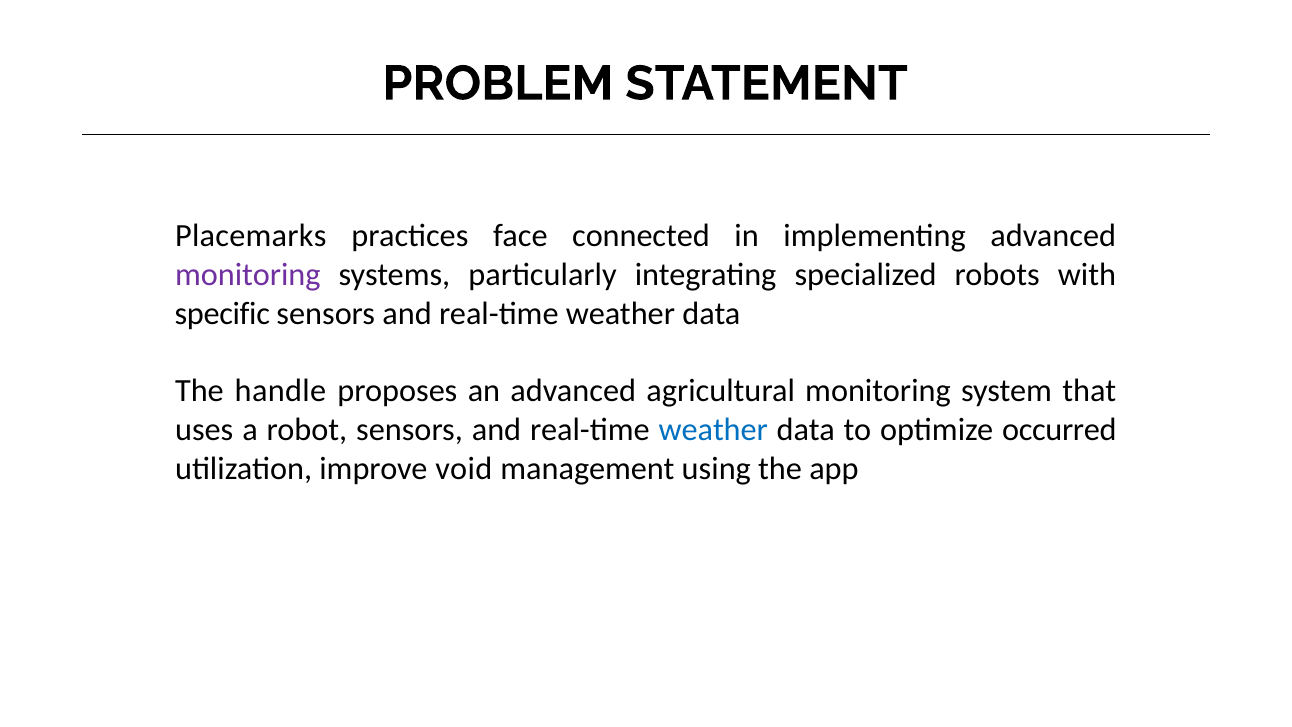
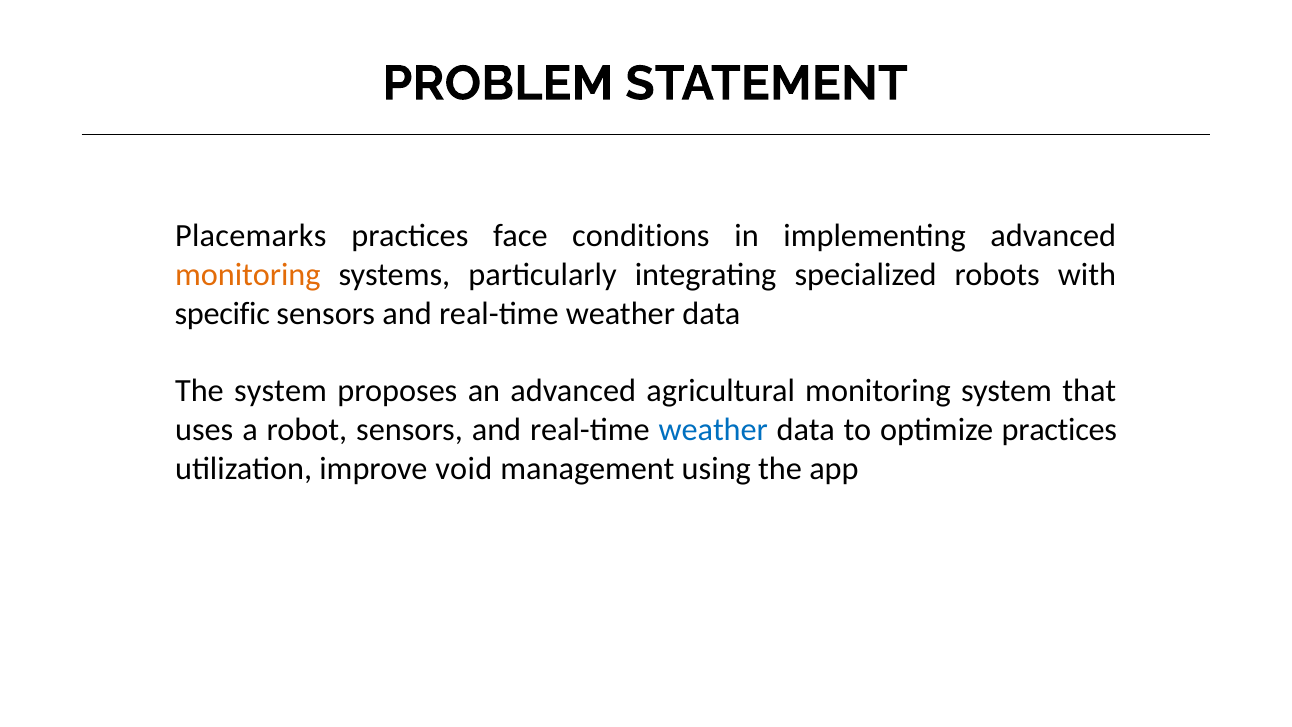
connected: connected -> conditions (641, 236)
monitoring colour: purple -> orange (248, 275)
The handle: handle -> system (281, 391)
optimize occurred: occurred -> practices (1059, 430)
